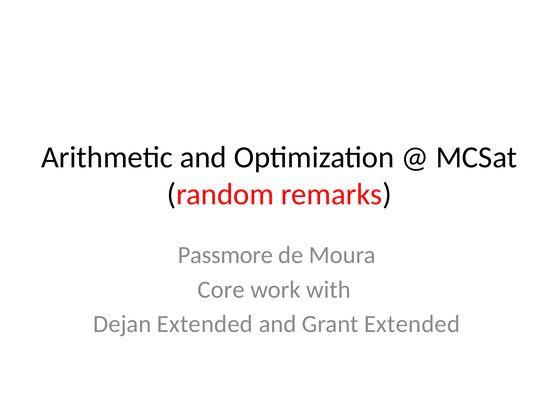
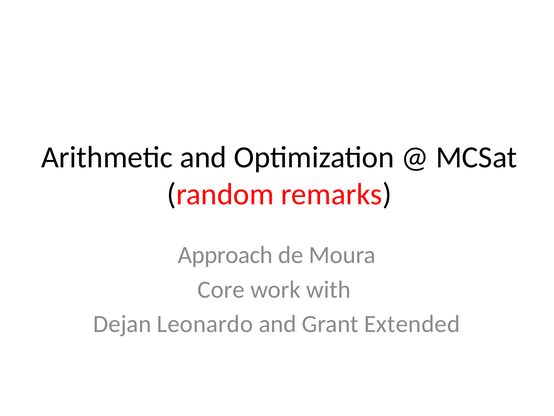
Passmore: Passmore -> Approach (225, 255)
Dejan Extended: Extended -> Leonardo (205, 324)
